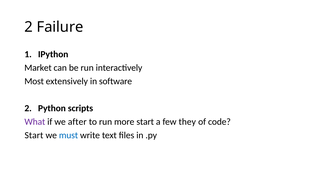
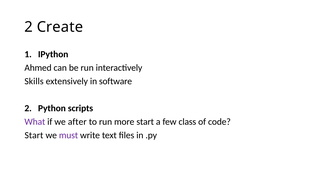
Failure: Failure -> Create (60, 27)
Market: Market -> Ahmed (38, 68)
Most: Most -> Skills (34, 81)
they: they -> class (187, 121)
must colour: blue -> purple (69, 135)
